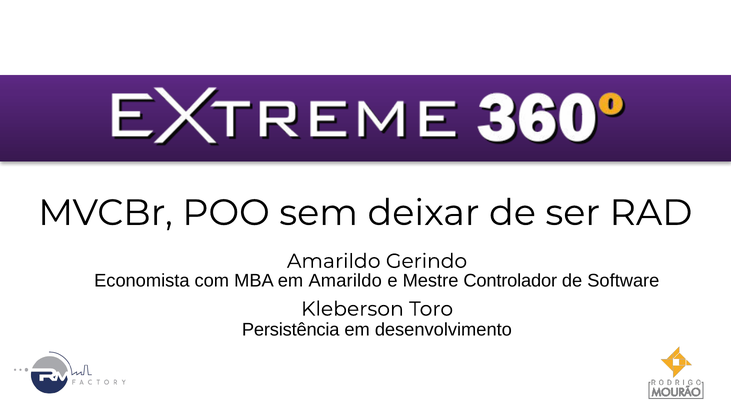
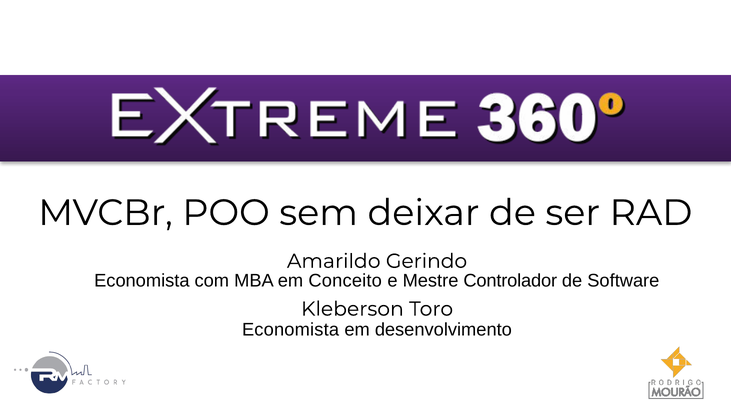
em Amarildo: Amarildo -> Conceito (345, 281)
Persistência: Persistência -> Economista (291, 330)
